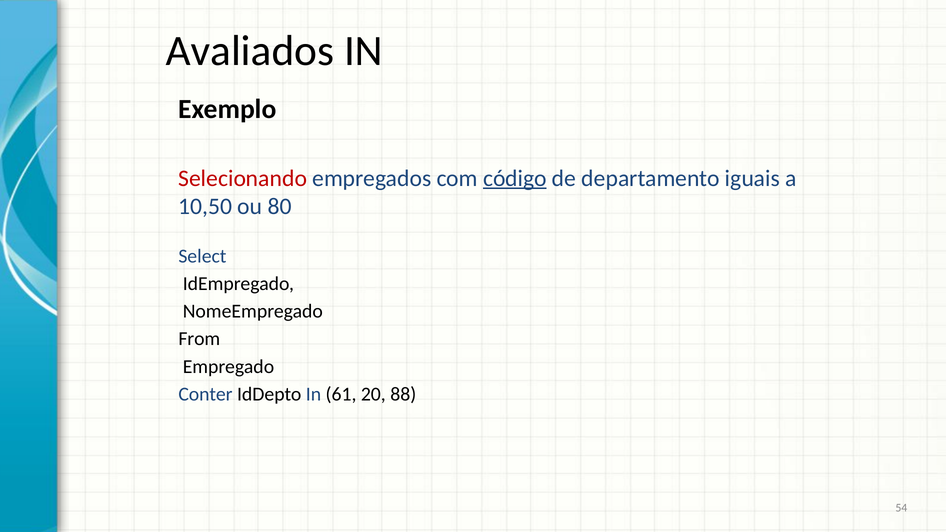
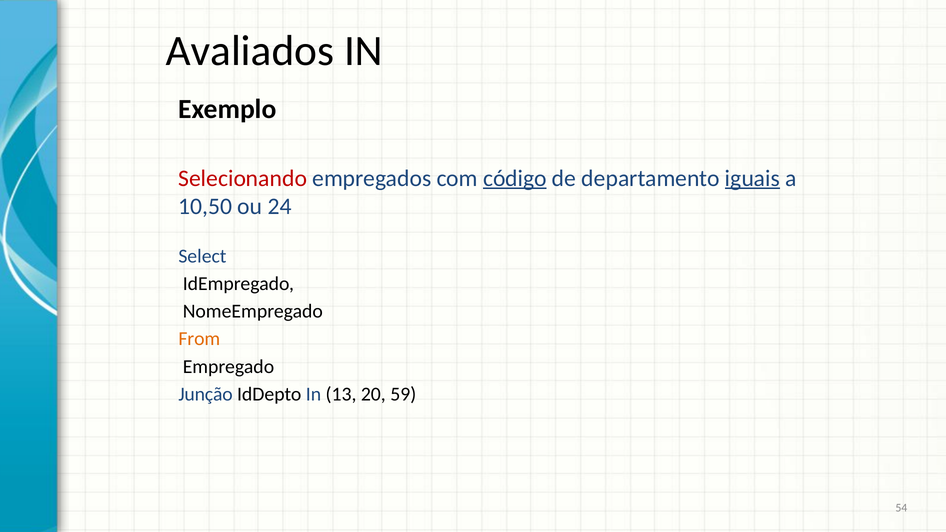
iguais underline: none -> present (752, 178)
80: 80 -> 24 (280, 207)
From colour: black -> orange (199, 339)
Conter: Conter -> Junção (206, 394)
61: 61 -> 13 (341, 394)
88: 88 -> 59 (403, 394)
